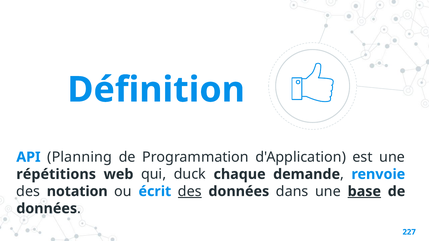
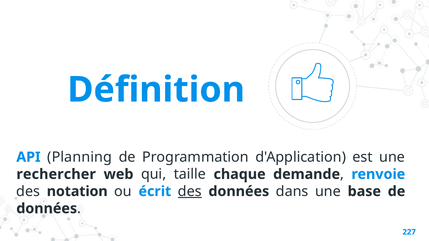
répétitions: répétitions -> rechercher (56, 174)
duck: duck -> taille (190, 174)
base underline: present -> none (364, 192)
